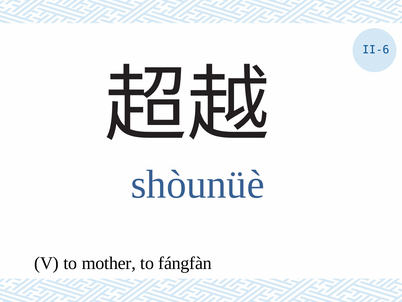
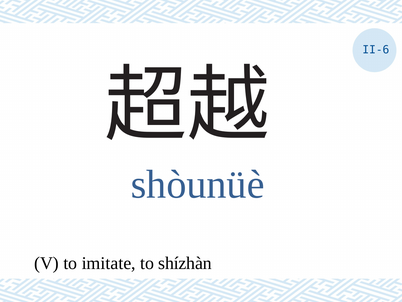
mother: mother -> imitate (109, 263)
fángfàn: fángfàn -> shízhàn (185, 263)
